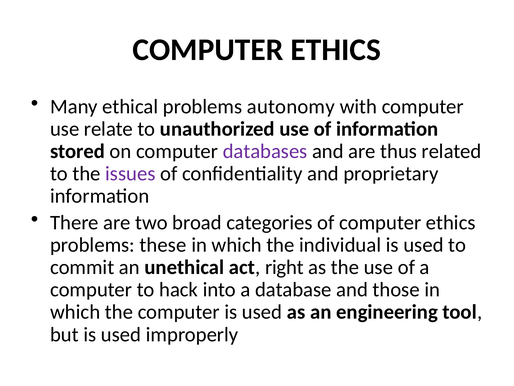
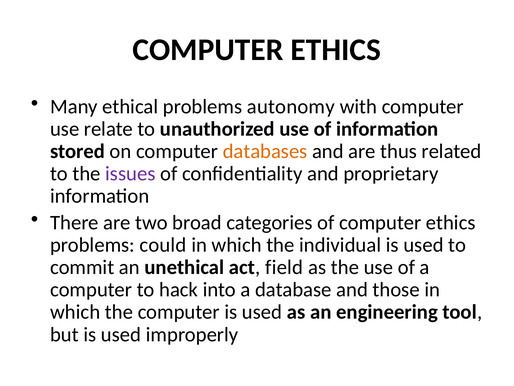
databases colour: purple -> orange (265, 151)
these: these -> could (163, 245)
right: right -> field (284, 267)
